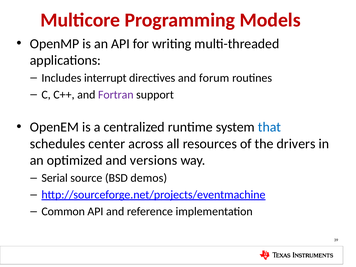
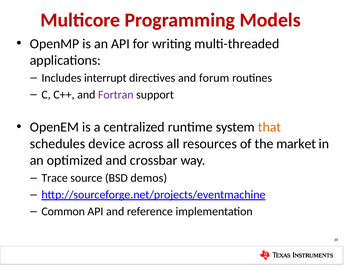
that colour: blue -> orange (269, 127)
center: center -> device (107, 144)
drivers: drivers -> market (296, 144)
versions: versions -> crossbar (154, 160)
Serial: Serial -> Trace (55, 178)
